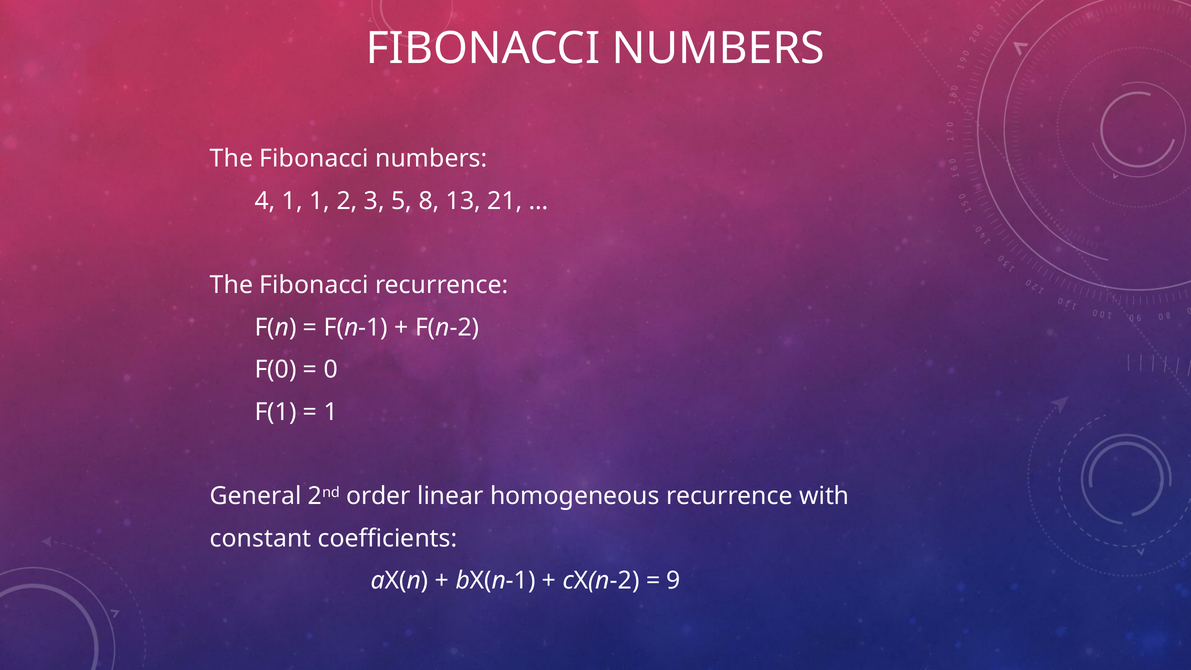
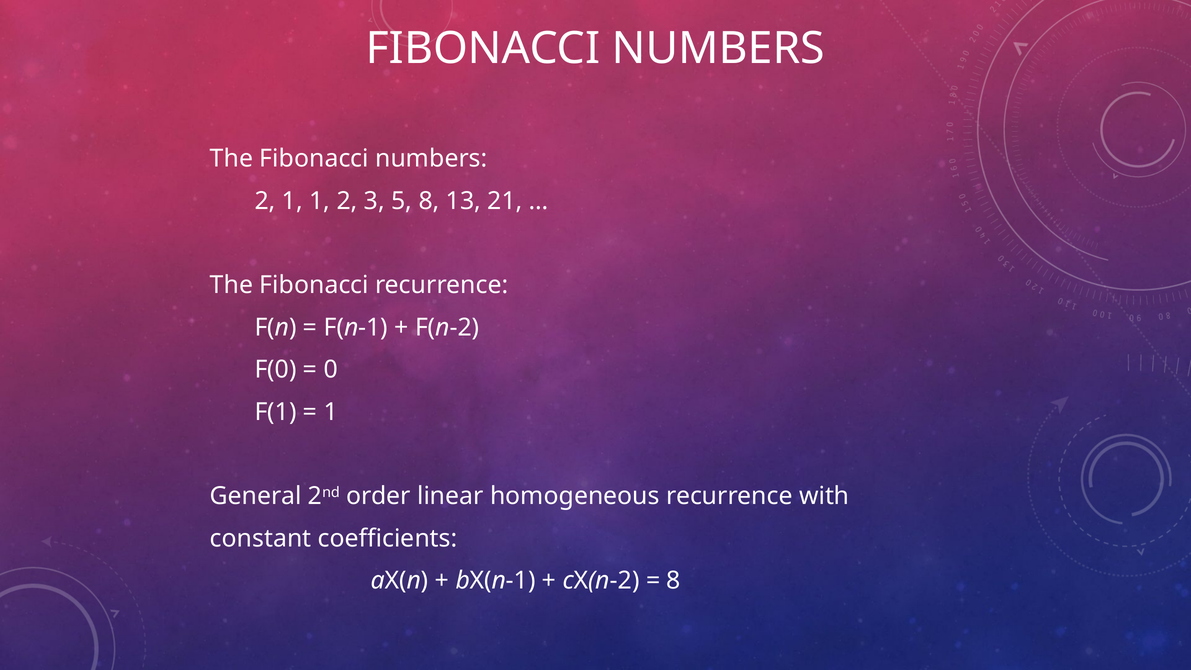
4: 4 -> 2 (265, 201)
9: 9 -> 8 (674, 581)
